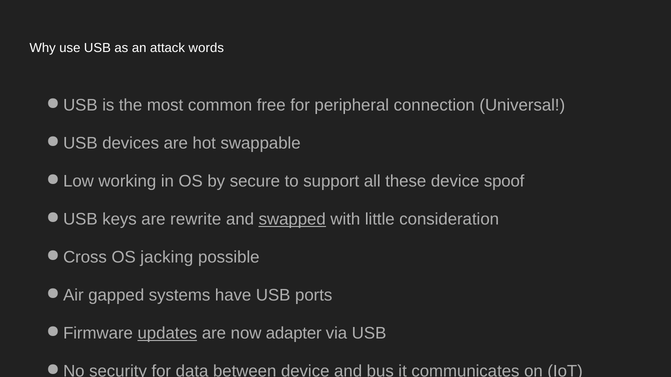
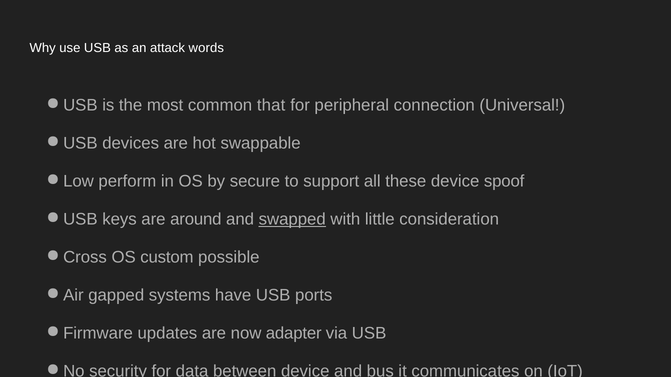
free: free -> that (271, 106)
working: working -> perform (127, 182)
rewrite: rewrite -> around (196, 220)
jacking: jacking -> custom (167, 258)
updates underline: present -> none (167, 334)
